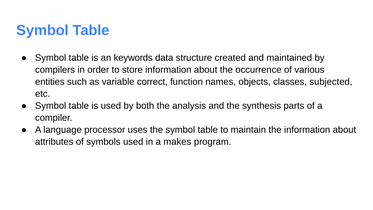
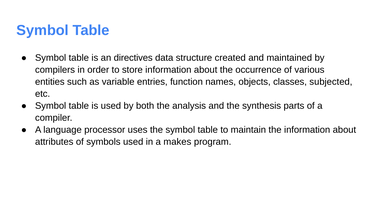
keywords: keywords -> directives (133, 58)
correct: correct -> entries (152, 82)
